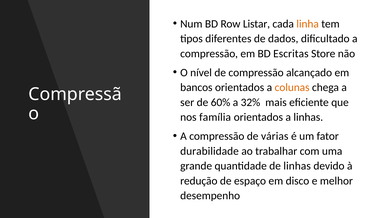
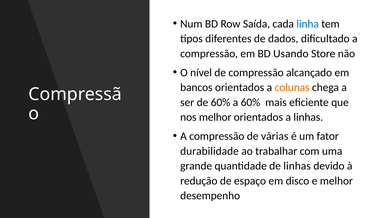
Listar: Listar -> Saída (256, 24)
linha colour: orange -> blue (308, 24)
Escritas: Escritas -> Usando (291, 54)
a 32%: 32% -> 60% (250, 102)
nos família: família -> melhor (215, 117)
